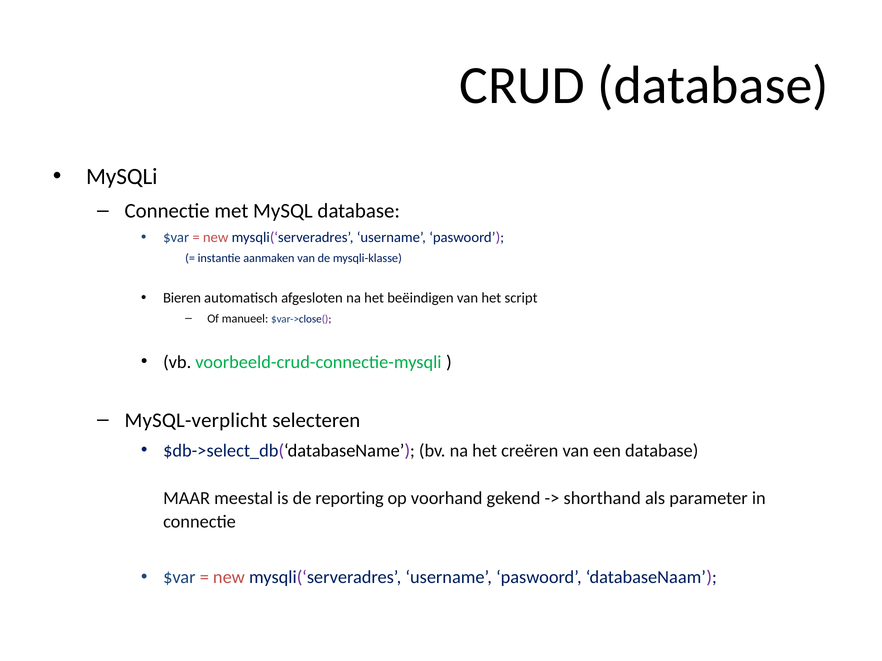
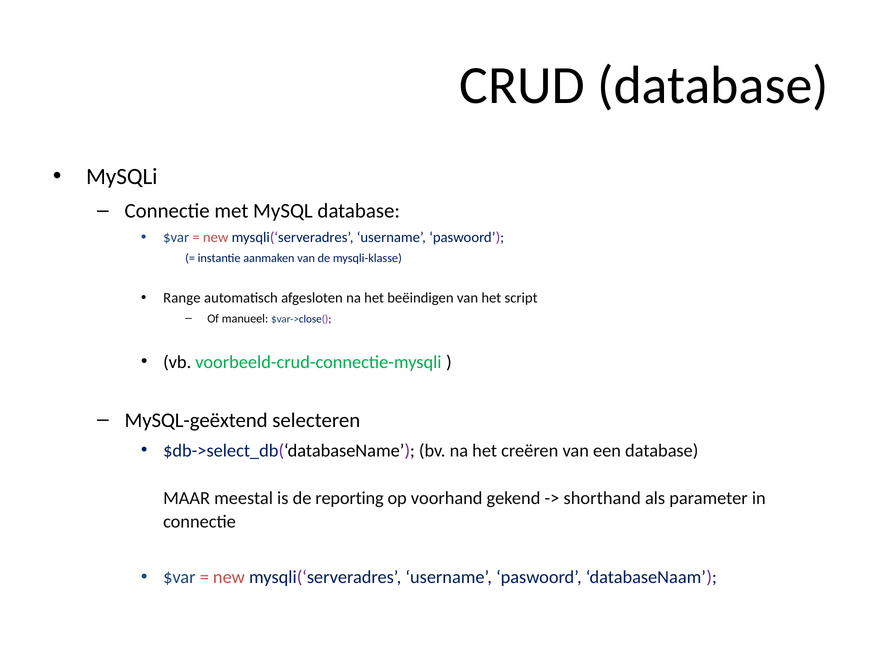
Bieren: Bieren -> Range (182, 298)
MySQL-verplicht: MySQL-verplicht -> MySQL-geëxtend (196, 421)
